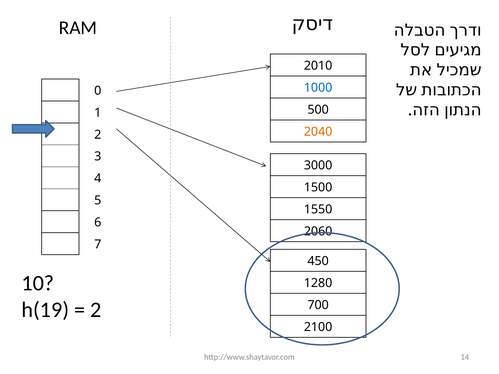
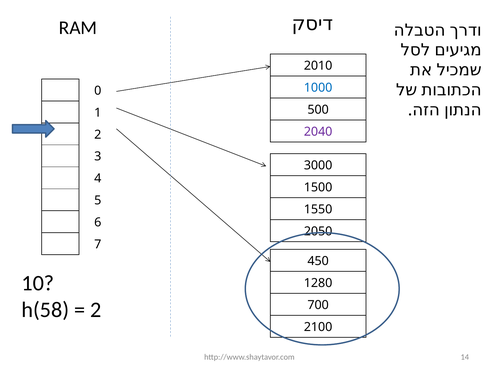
2040 colour: orange -> purple (318, 132)
2060: 2060 -> 2050 (318, 231)
h(19: h(19 -> h(58 (45, 310)
